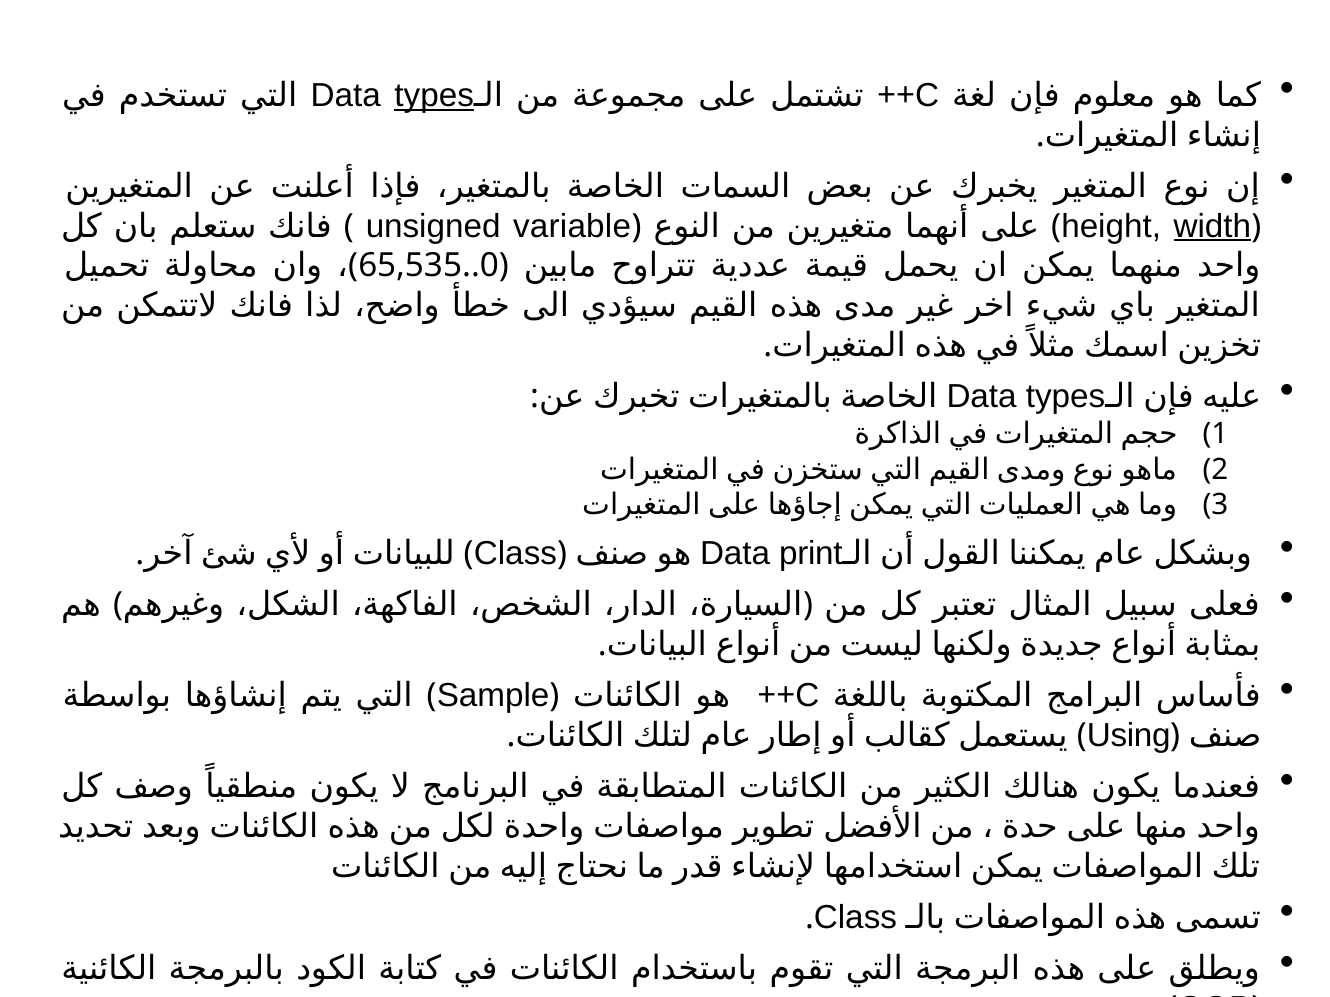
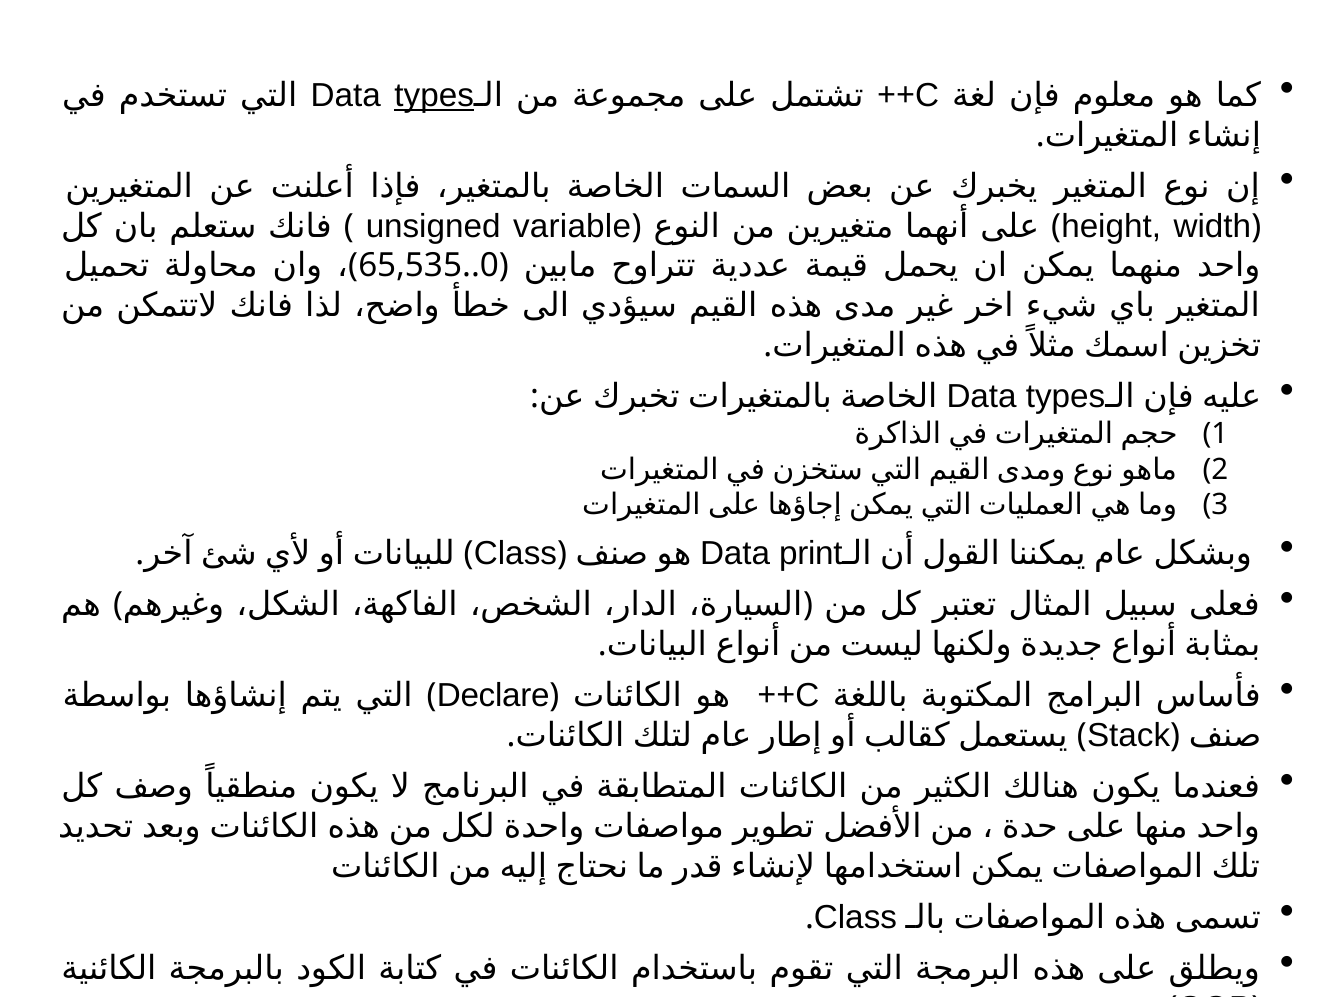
width underline: present -> none (1212, 226)
Sample: Sample -> Declare (493, 696)
Using: Using -> Stack (1129, 736)
